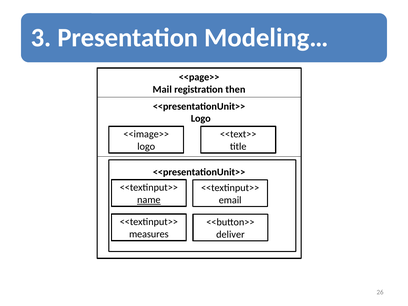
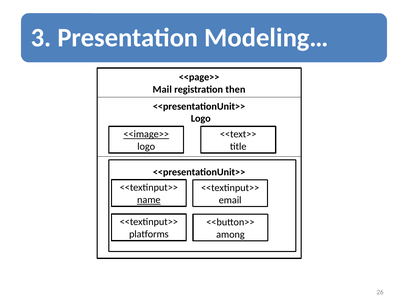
<<image>> underline: none -> present (146, 134)
measures: measures -> platforms (149, 234)
deliver: deliver -> among (230, 234)
